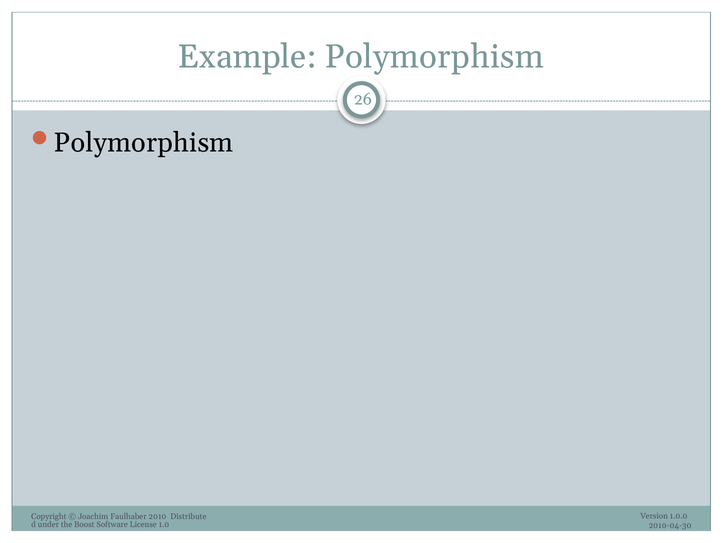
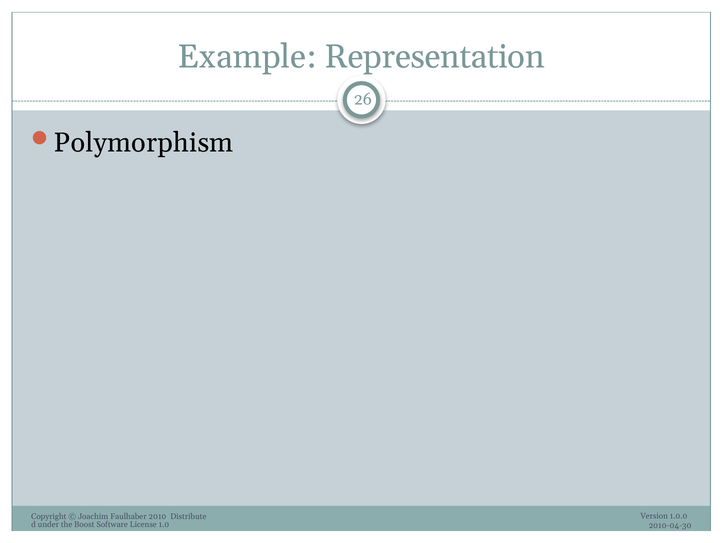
Example Polymorphism: Polymorphism -> Representation (435, 57)
